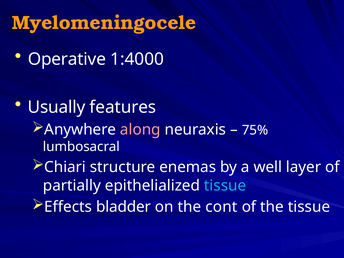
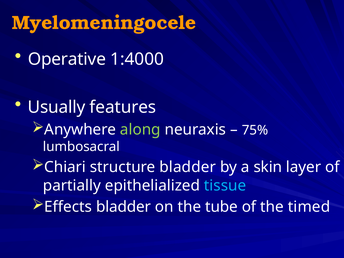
along colour: pink -> light green (140, 130)
structure enemas: enemas -> bladder (188, 167)
well: well -> skin (268, 167)
cont: cont -> tube (222, 207)
the tissue: tissue -> timed (309, 207)
